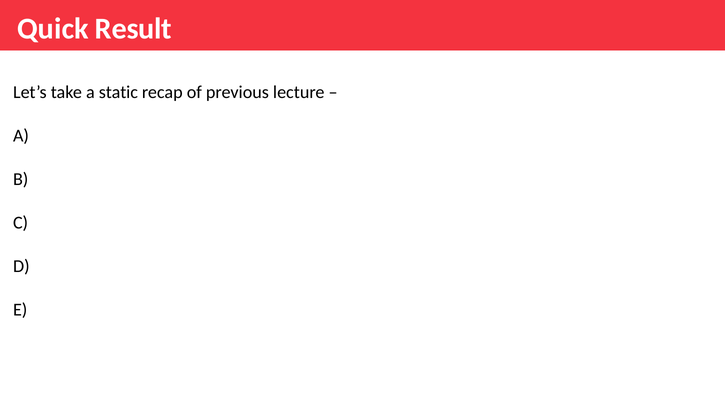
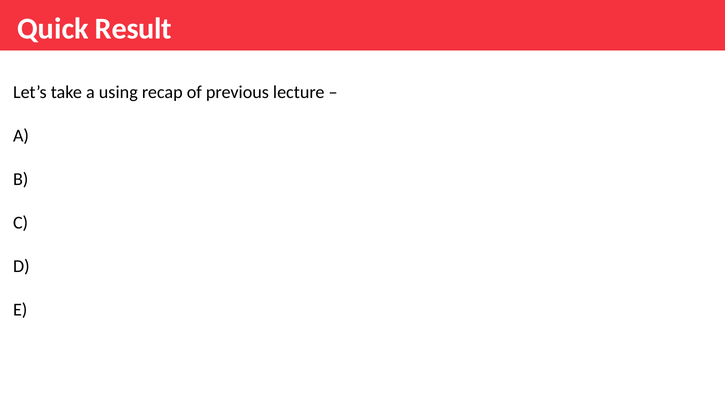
static: static -> using (118, 92)
